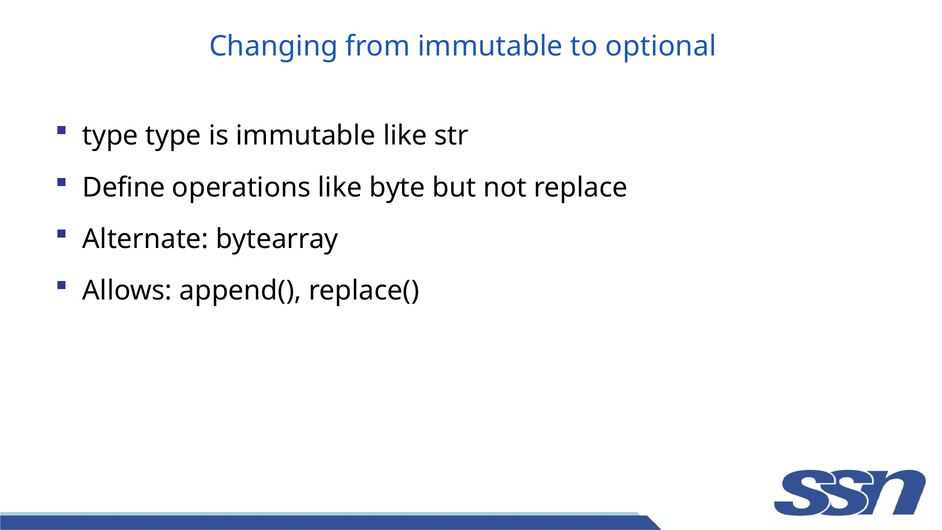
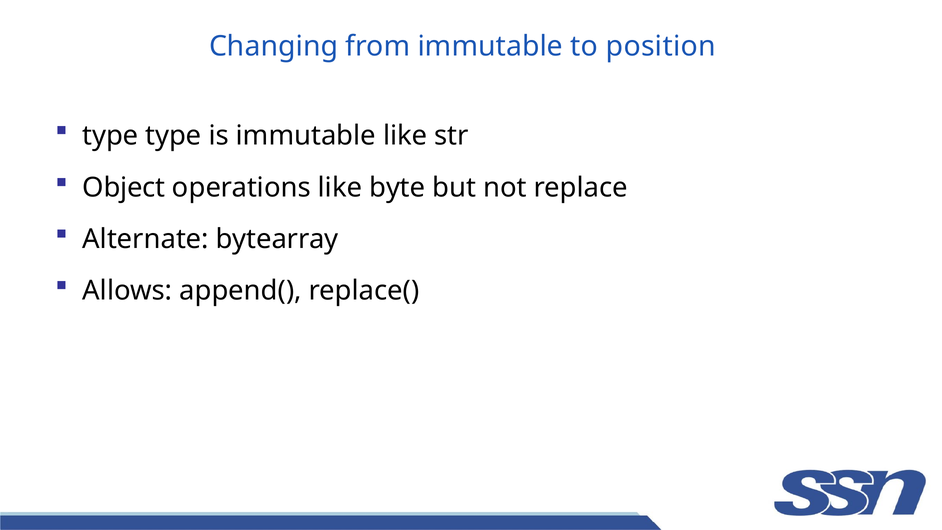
optional: optional -> position (661, 46)
Define: Define -> Object (124, 187)
